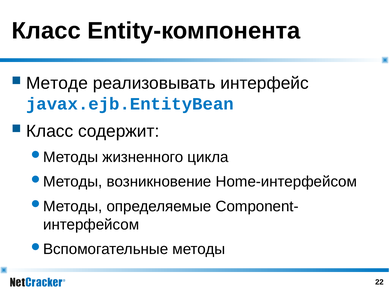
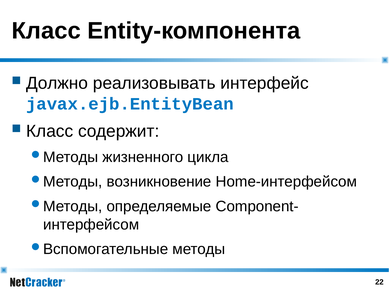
Методе: Методе -> Должно (57, 83)
